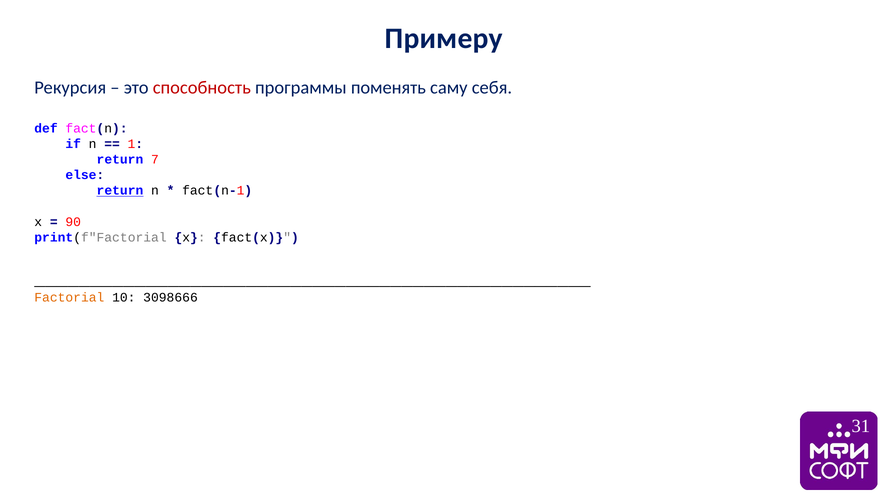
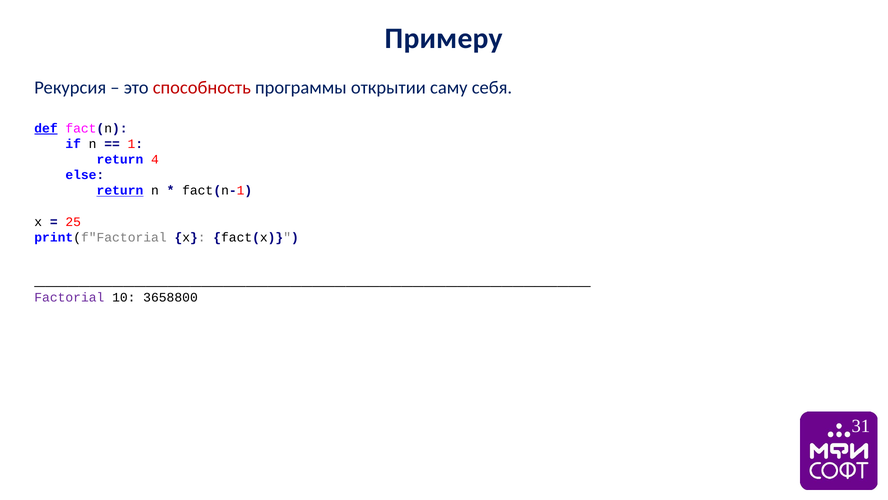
поменять: поменять -> открытии (388, 88)
def underline: none -> present (46, 128)
7: 7 -> 4 (155, 159)
90: 90 -> 25 (73, 222)
Factorial colour: orange -> purple (69, 297)
3098666: 3098666 -> 3658800 (171, 297)
